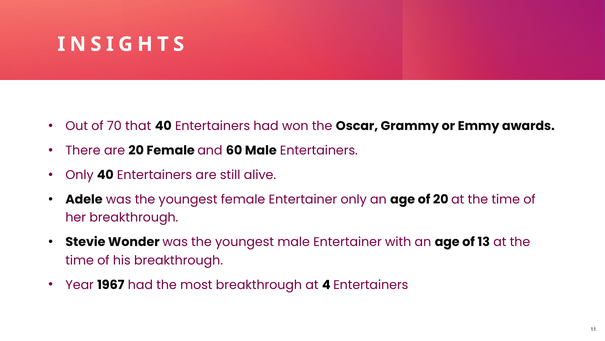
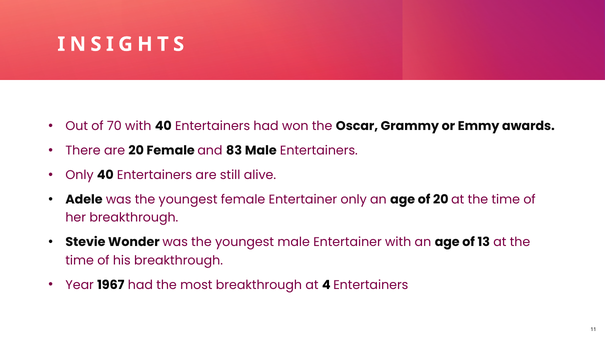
70 that: that -> with (138, 126)
60: 60 -> 83 (234, 150)
